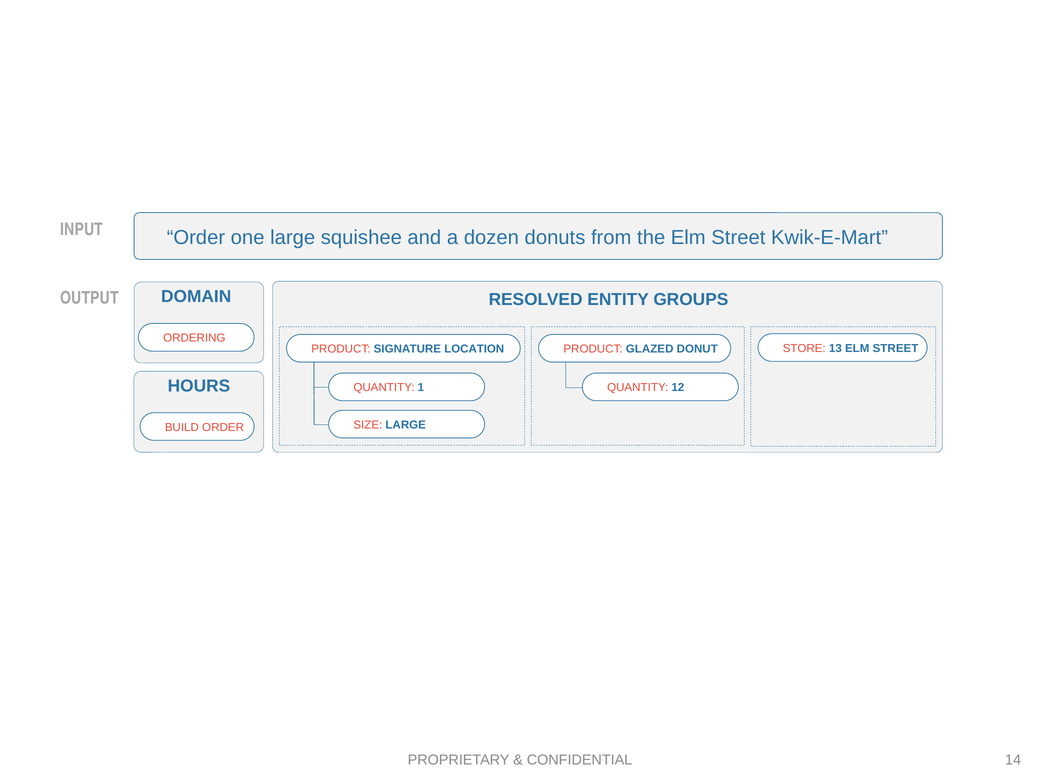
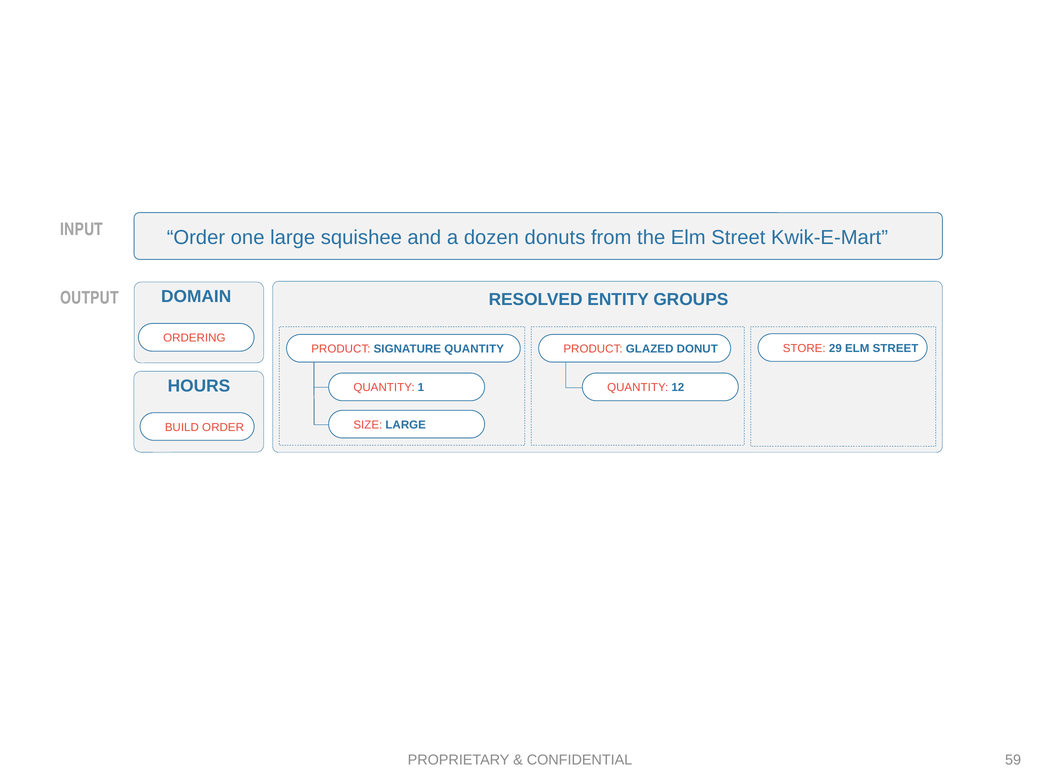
SIGNATURE LOCATION: LOCATION -> QUANTITY (474, 349)
13: 13 -> 29 (835, 348)
14: 14 -> 59 (1013, 760)
